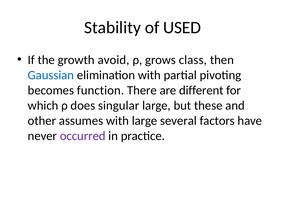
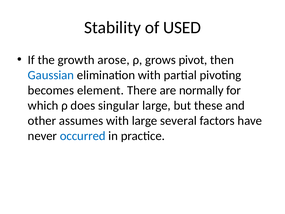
avoid: avoid -> arose (114, 60)
class: class -> pivot (193, 60)
function: function -> element (101, 90)
different: different -> normally (201, 90)
occurred colour: purple -> blue (83, 136)
